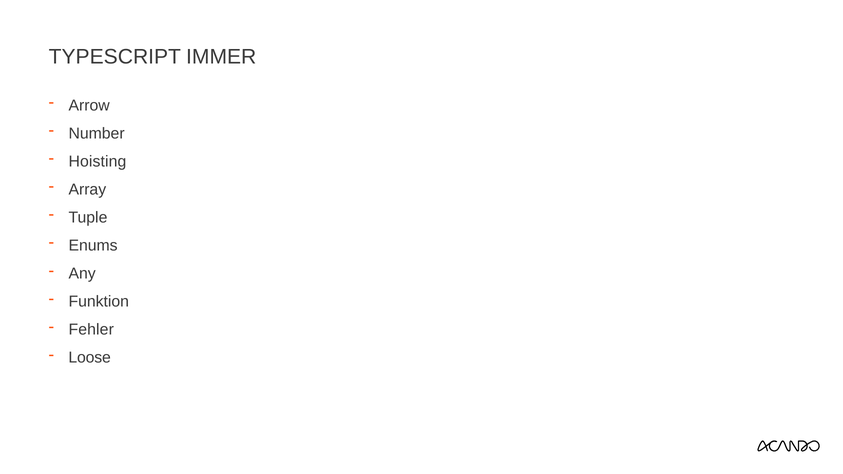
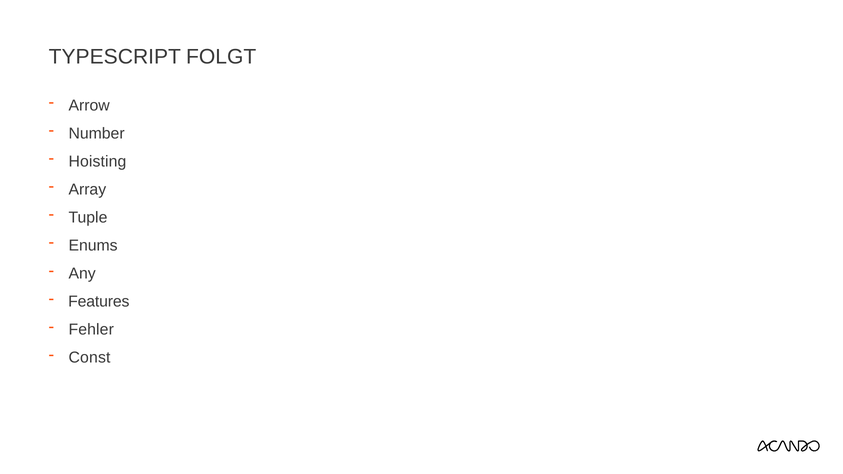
IMMER: IMMER -> FOLGT (221, 57)
Funktion: Funktion -> Features (99, 302)
Loose: Loose -> Const (89, 358)
